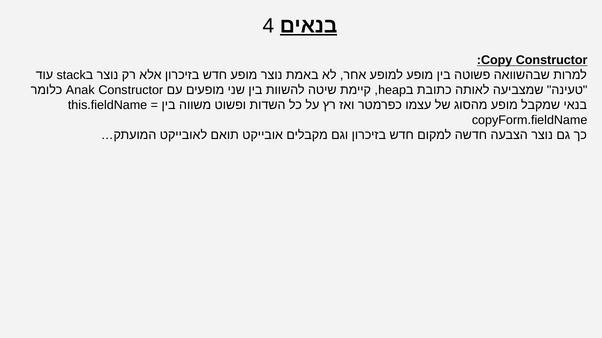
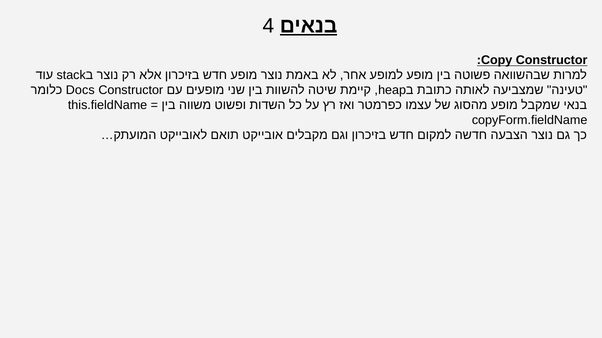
Anak: Anak -> Docs (80, 90)
